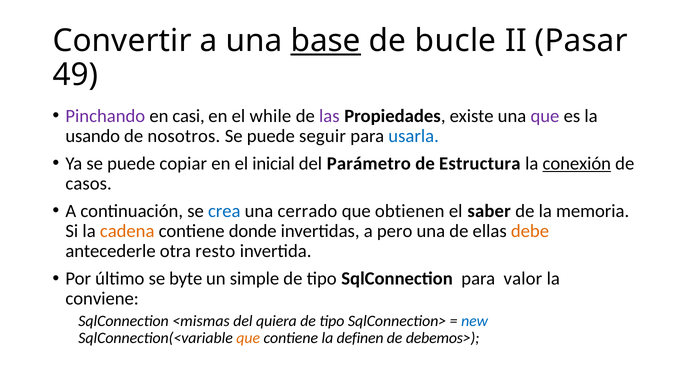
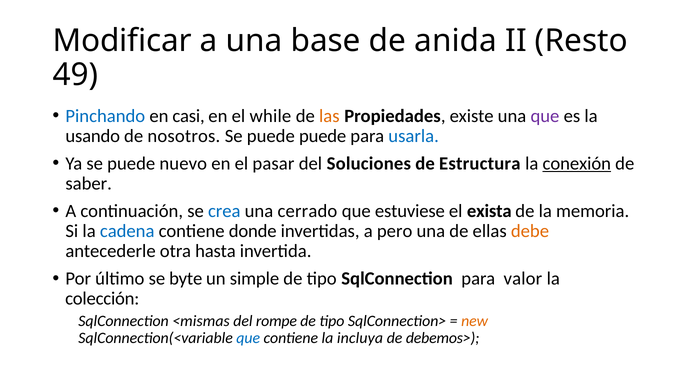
Convertir: Convertir -> Modificar (122, 41)
base underline: present -> none (326, 41)
bucle: bucle -> anida (456, 41)
Pasar: Pasar -> Resto (581, 41)
Pinchando colour: purple -> blue (105, 116)
las colour: purple -> orange (329, 116)
puede seguir: seguir -> puede (323, 136)
copiar: copiar -> nuevo (183, 163)
inicial: inicial -> pasar (273, 163)
Parámetro: Parámetro -> Soluciones (369, 163)
casos: casos -> saber (89, 183)
obtienen: obtienen -> estuviese (410, 211)
saber: saber -> exista (489, 211)
cadena colour: orange -> blue (127, 231)
resto: resto -> hasta (215, 251)
conviene: conviene -> colección (102, 298)
quiera: quiera -> rompe (276, 321)
new colour: blue -> orange (475, 321)
que colour: orange -> blue (248, 338)
definen: definen -> incluya (360, 338)
